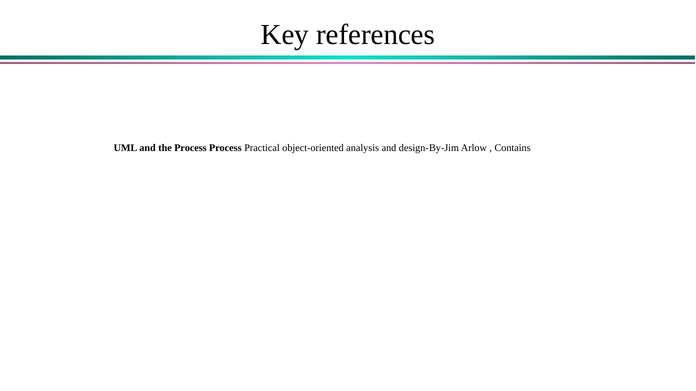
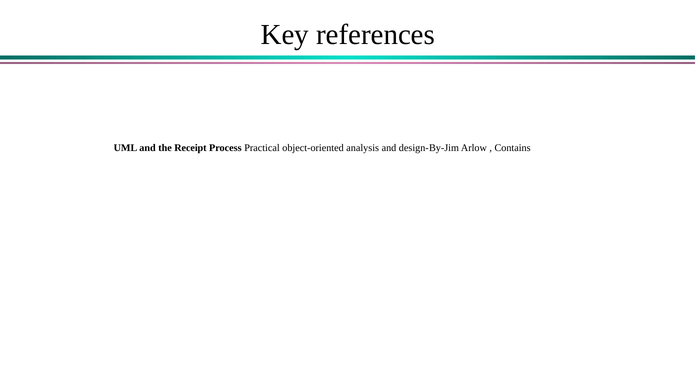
the Process: Process -> Receipt (190, 148)
